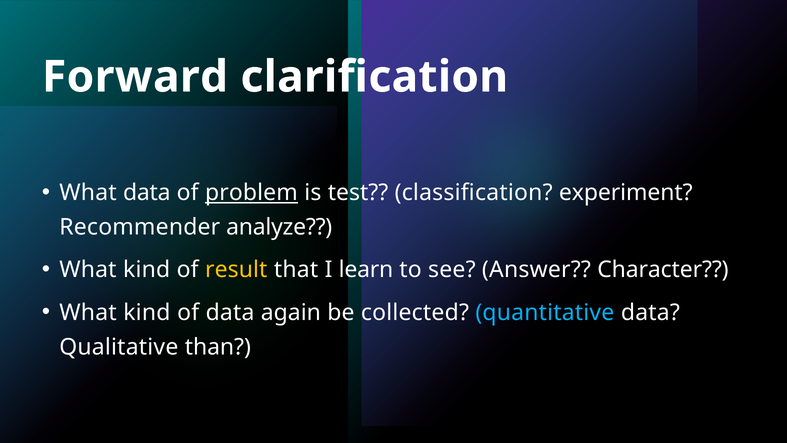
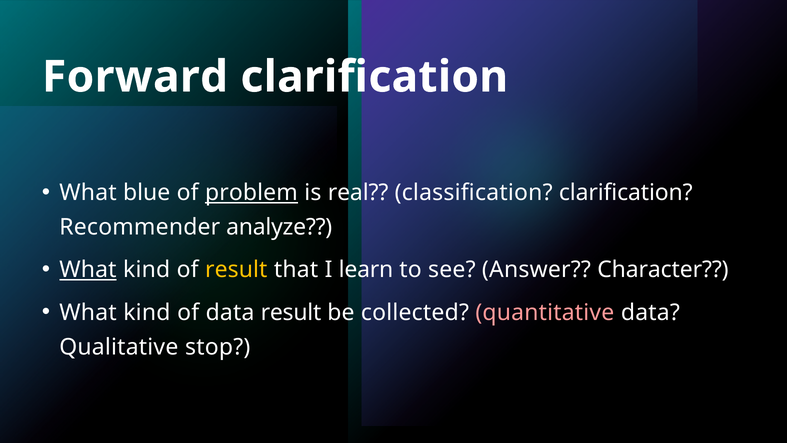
What data: data -> blue (147, 193)
test: test -> real (358, 193)
classification experiment: experiment -> clarification (626, 193)
What underline: none -> present (88, 270)
data again: again -> result (291, 312)
quantitative colour: light blue -> pink (545, 312)
than: than -> stop (218, 347)
